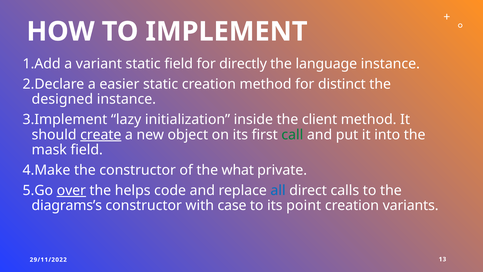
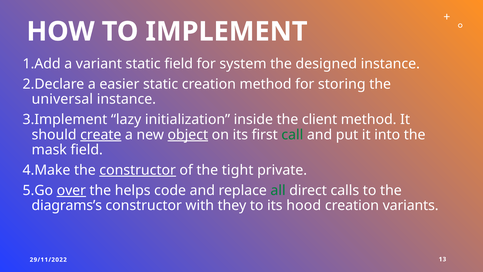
directly: directly -> system (243, 64)
language: language -> designed (326, 64)
distinct: distinct -> storing (342, 84)
designed: designed -> universal (62, 99)
object underline: none -> present (188, 135)
constructor underline: none -> present (138, 170)
what: what -> tight (238, 170)
all colour: blue -> green (278, 190)
case: case -> they (232, 205)
point: point -> hood (304, 205)
